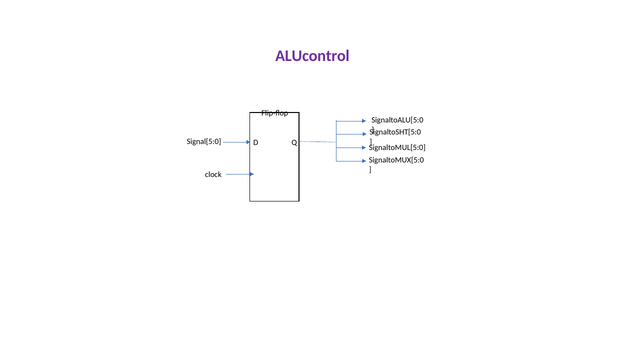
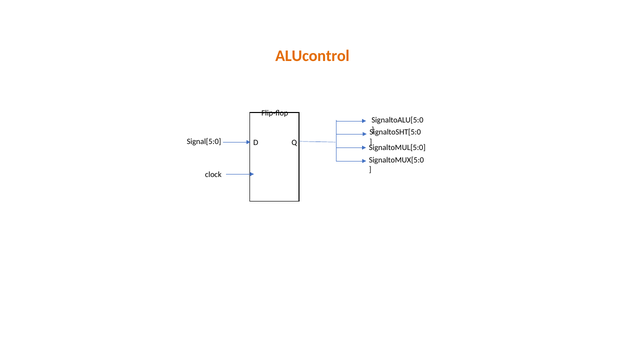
ALUcontrol colour: purple -> orange (312, 56)
